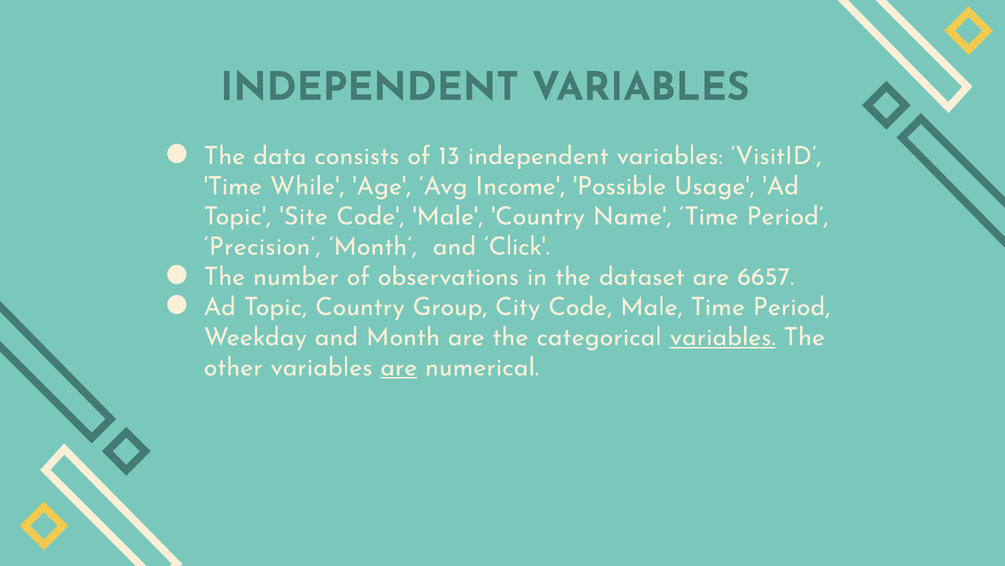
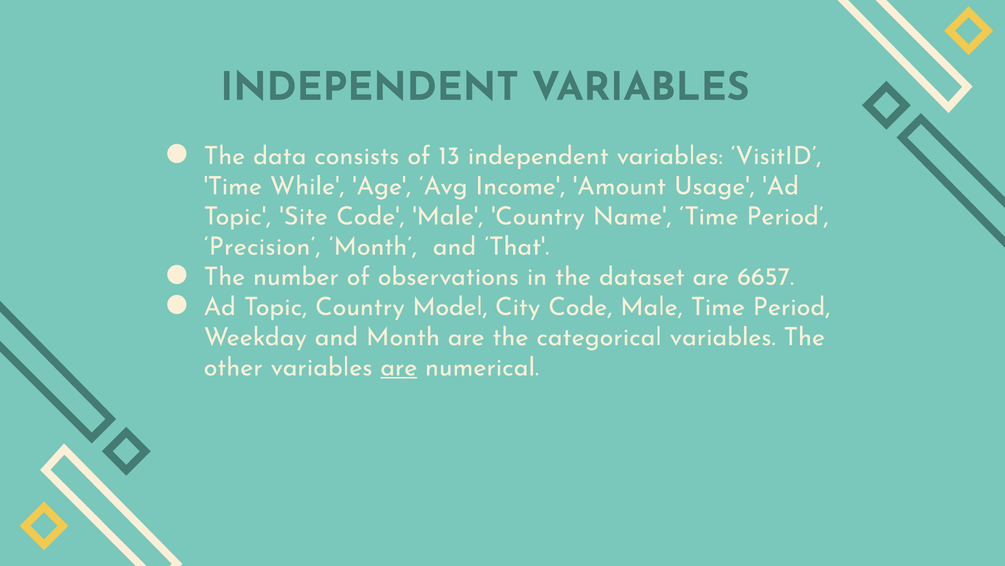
Possible: Possible -> Amount (620, 186)
Click: Click -> That (517, 246)
Group: Group -> Model (450, 306)
variables underline: present -> none (723, 337)
